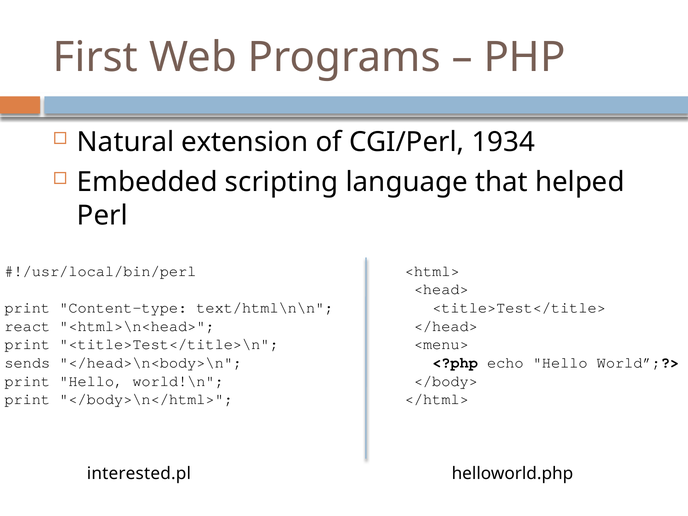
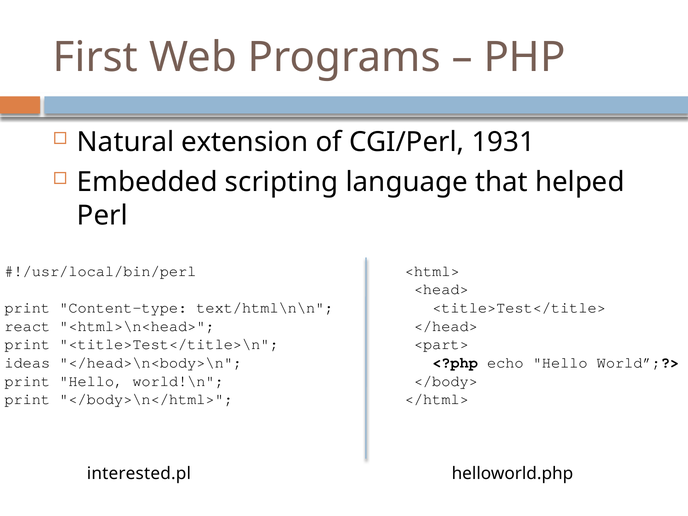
1934: 1934 -> 1931 (503, 142)
<menu>: <menu> -> <part> (441, 344)
sends: sends -> ideas (27, 363)
